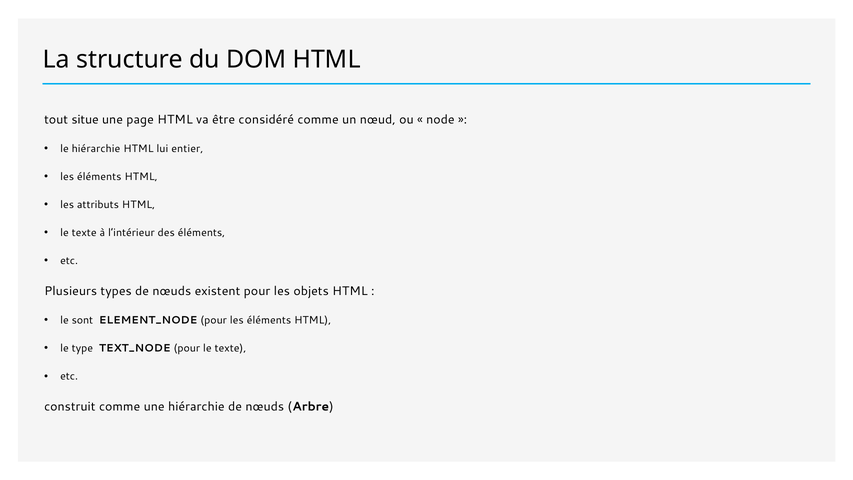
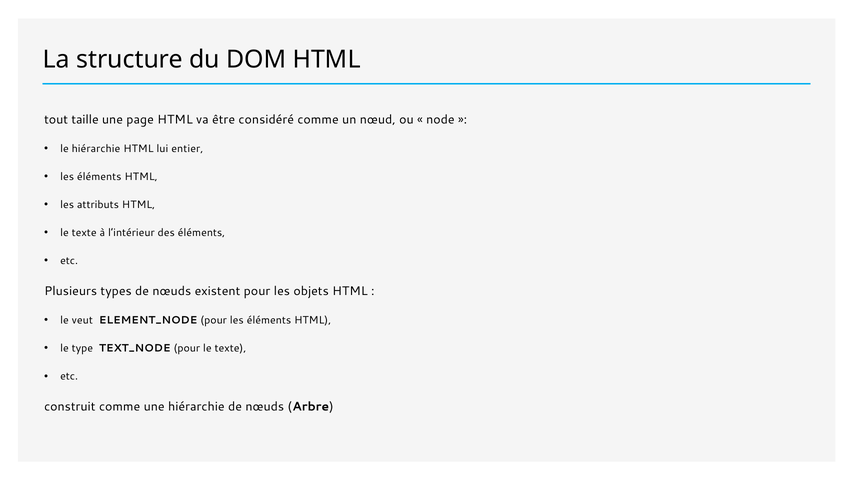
situe: situe -> taille (85, 119)
sont: sont -> veut (82, 320)
